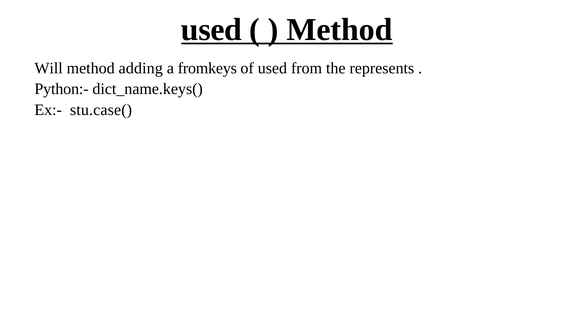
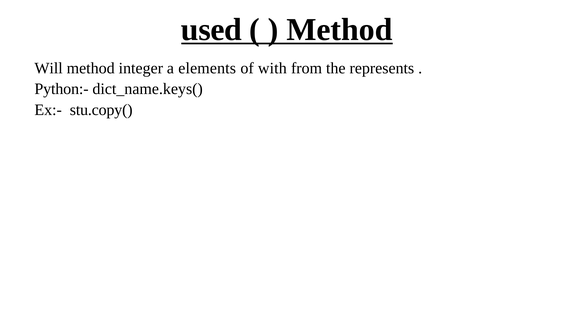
adding: adding -> integer (141, 68)
fromkeys: fromkeys -> elements (207, 68)
of used: used -> with (272, 68)
stu.case(: stu.case( -> stu.copy( (101, 110)
